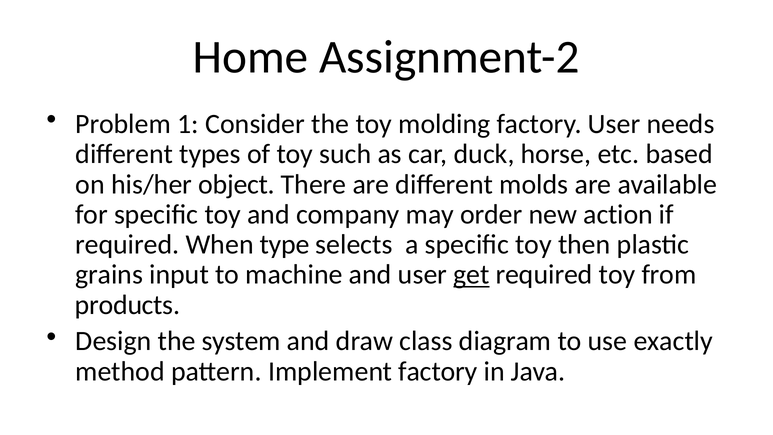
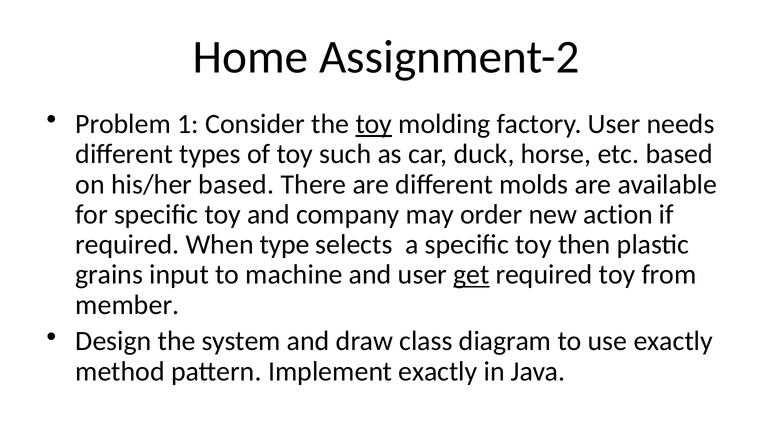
toy underline: none -> present (374, 124)
his/her object: object -> based (236, 184)
products: products -> member (127, 305)
Implement factory: factory -> exactly (438, 371)
